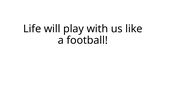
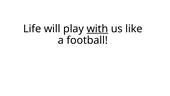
with underline: none -> present (97, 29)
